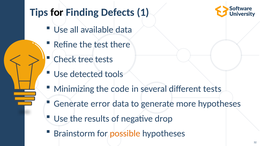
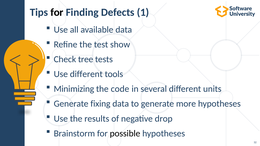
there: there -> show (120, 45)
Use detected: detected -> different (86, 74)
different tests: tests -> units (212, 89)
error: error -> fixing (100, 104)
possible colour: orange -> black (125, 134)
